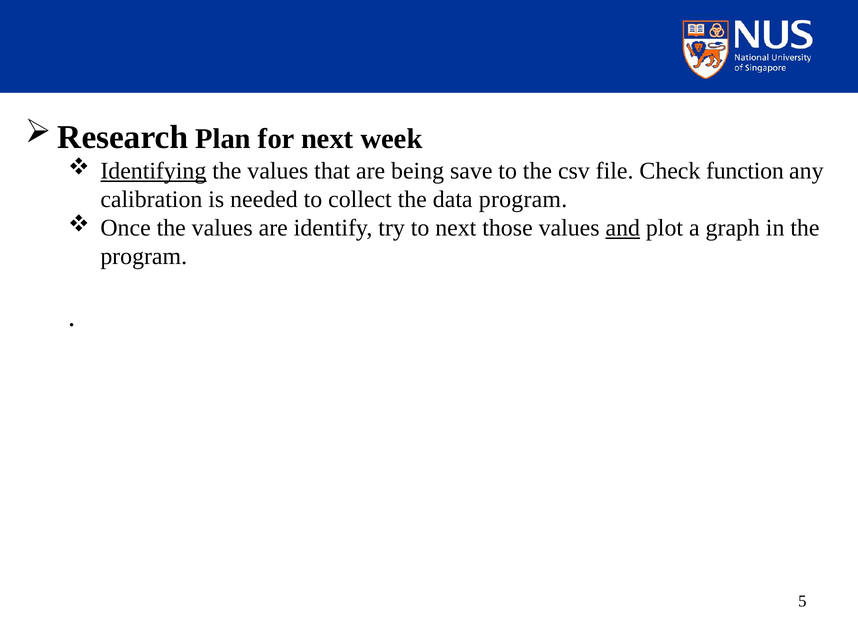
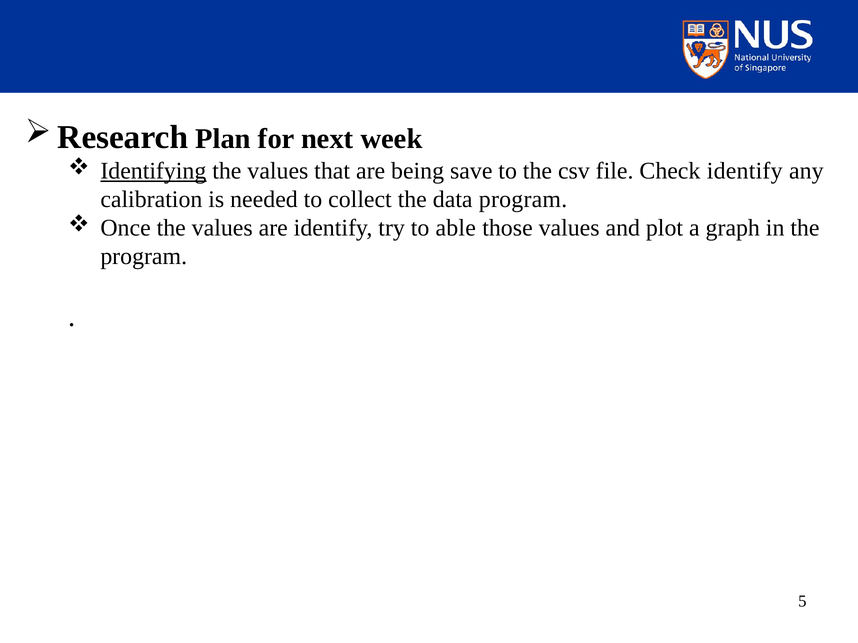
Check function: function -> identify (745, 171)
to next: next -> able (456, 228)
and underline: present -> none (623, 228)
